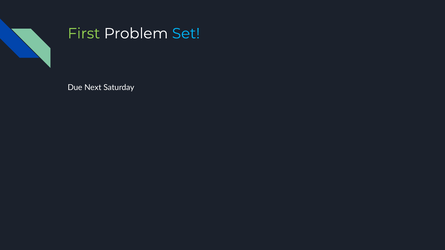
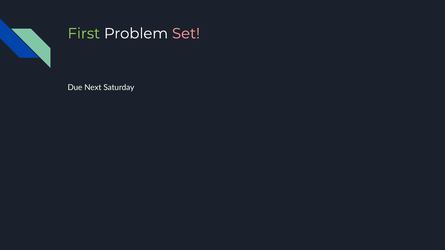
Set colour: light blue -> pink (186, 34)
